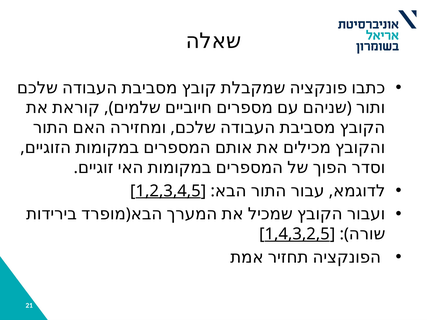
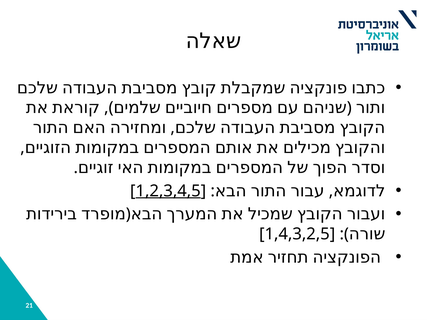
1,4,3,2,5 underline: present -> none (297, 234)
